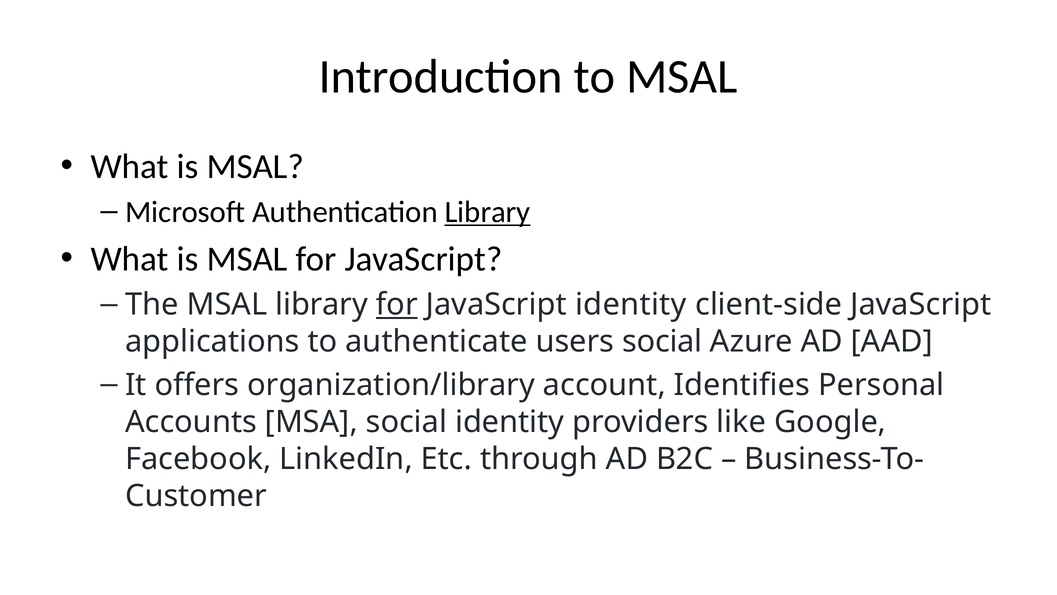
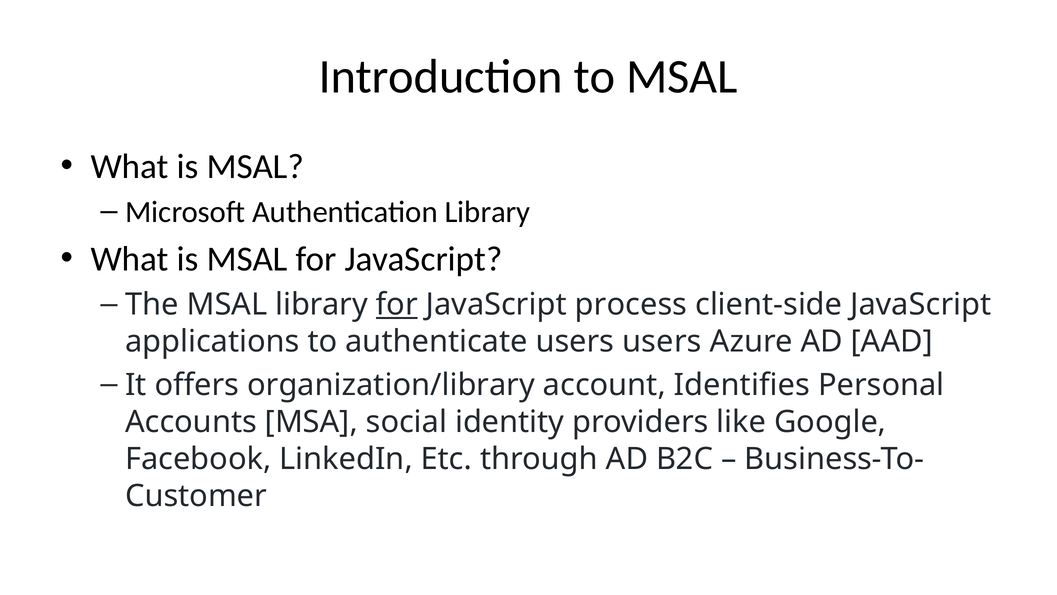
Library underline: present -> none (488, 212)
JavaScript identity: identity -> process (631, 304)
users social: social -> users (662, 341)
